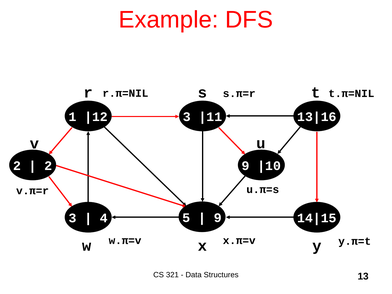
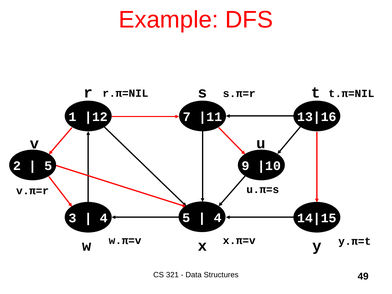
3: 3 -> 7 (187, 117)
2: 2 -> 5 (48, 166)
9: 9 -> 4 (218, 218)
13: 13 -> 49 (363, 276)
